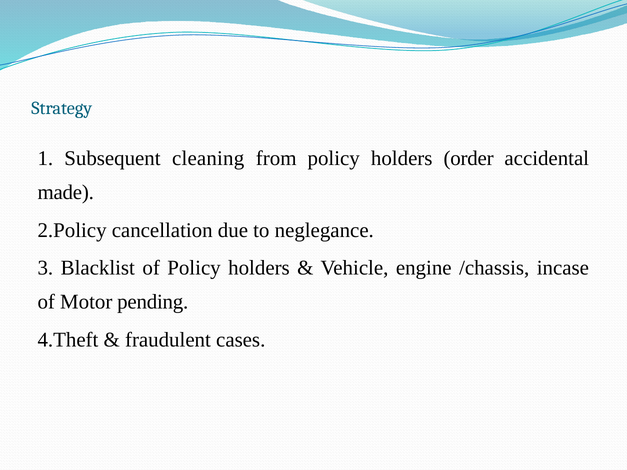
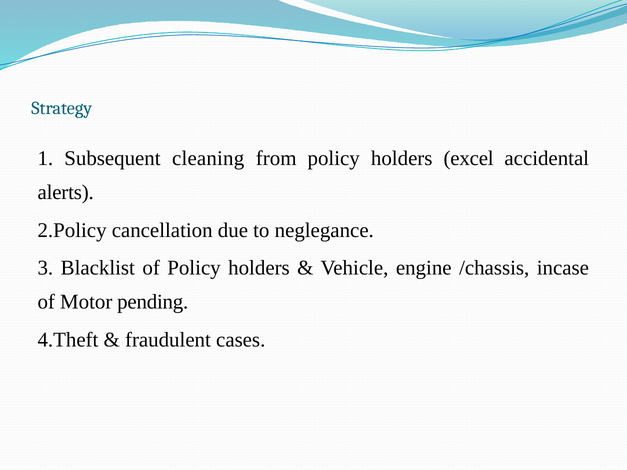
order: order -> excel (469, 159)
made: made -> alerts (66, 192)
